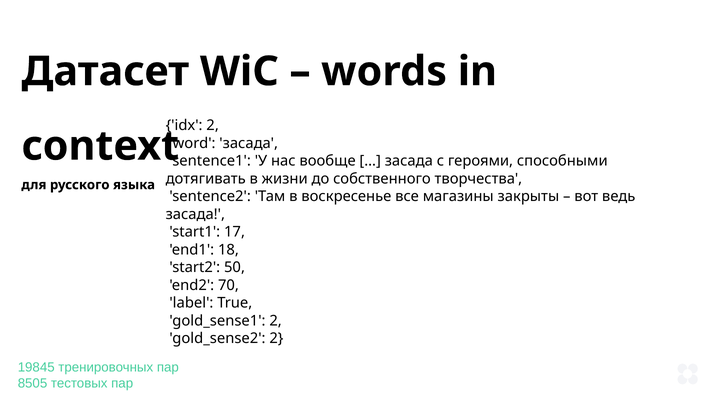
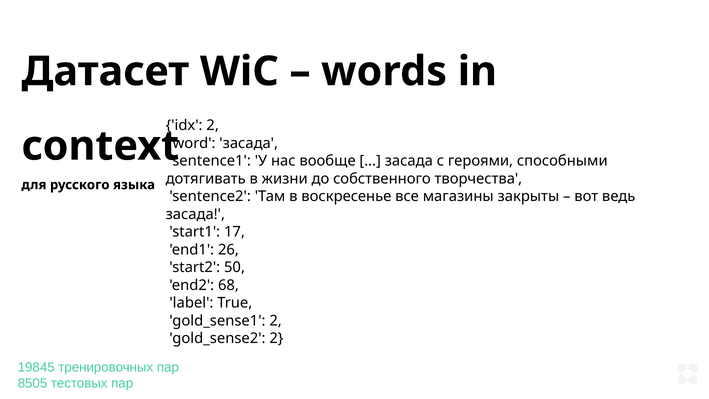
18: 18 -> 26 (228, 250)
70: 70 -> 68 (228, 285)
